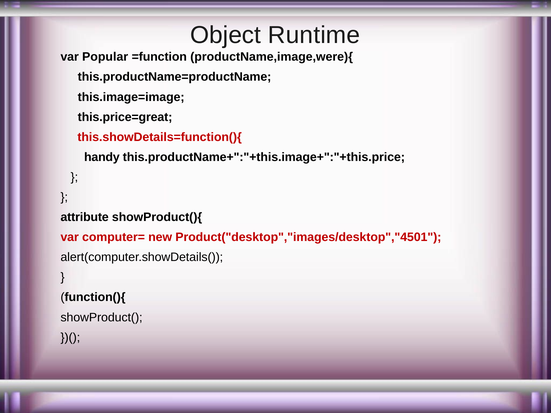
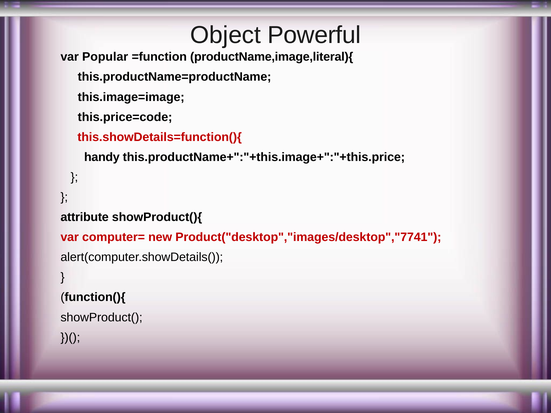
Runtime: Runtime -> Powerful (314, 35)
productName,image,were){: productName,image,were){ -> productName,image,literal){ (272, 57)
this.price=great: this.price=great -> this.price=code (125, 117)
Product("desktop","images/desktop","4501: Product("desktop","images/desktop","4501 -> Product("desktop","images/desktop","7741 (308, 237)
